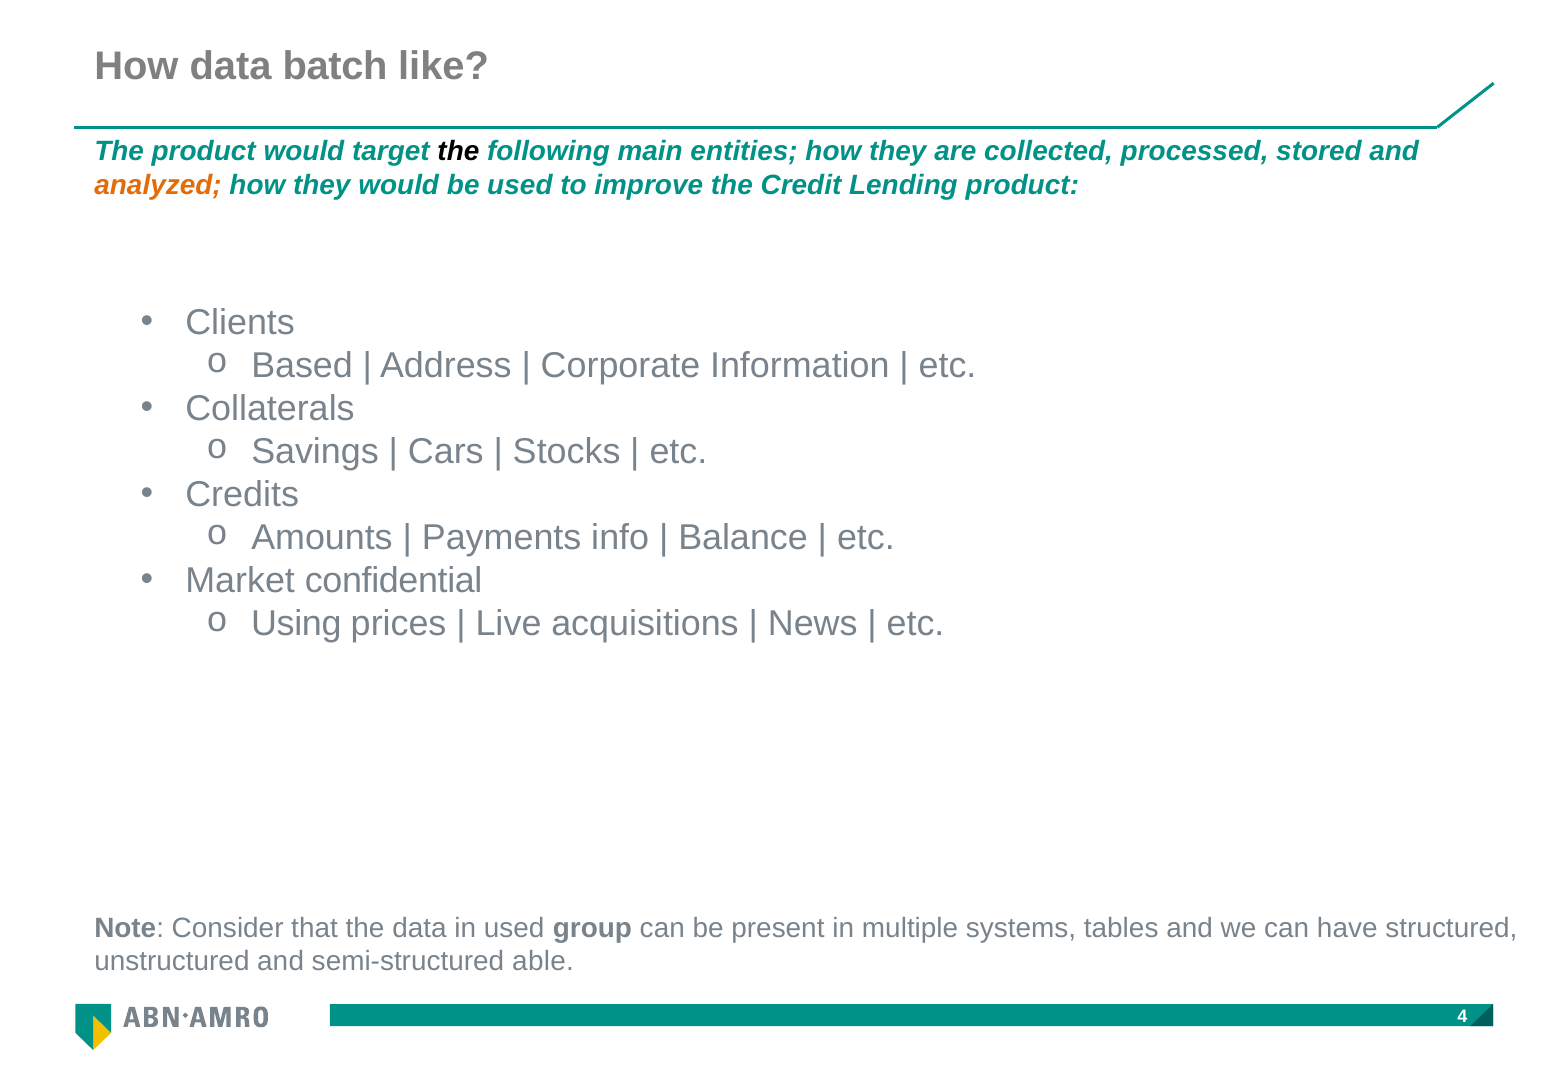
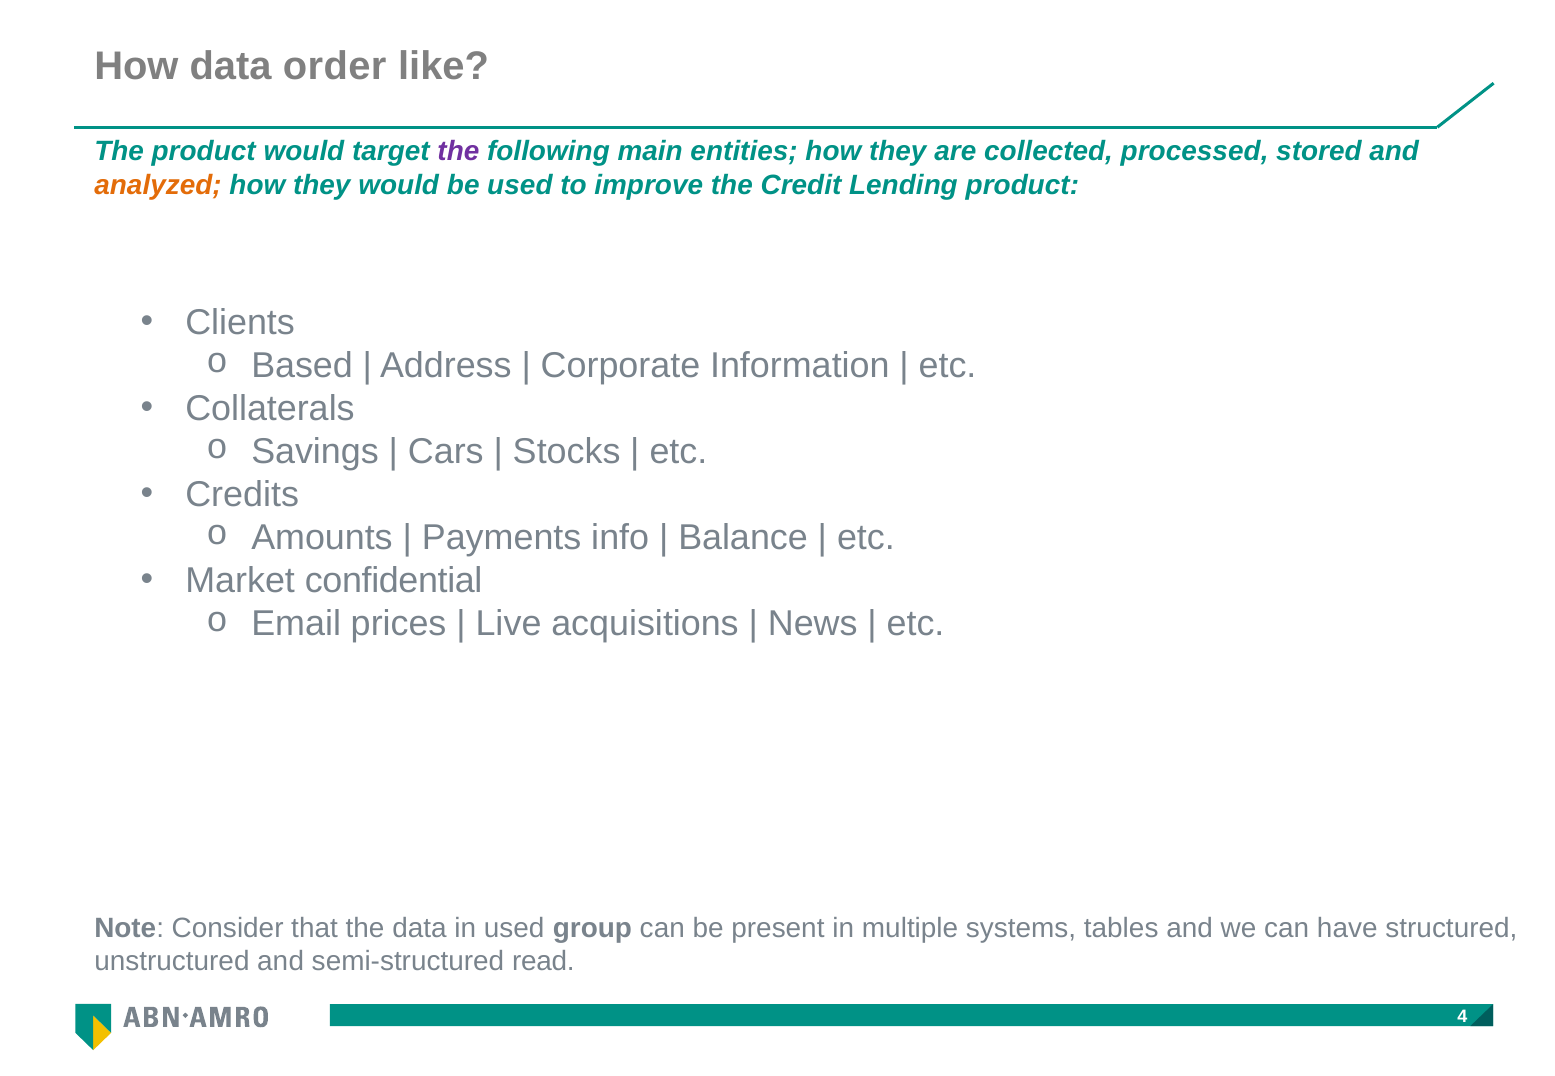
batch: batch -> order (335, 67)
the colour: black -> purple (458, 151)
Using: Using -> Email (296, 624)
able: able -> read (543, 962)
